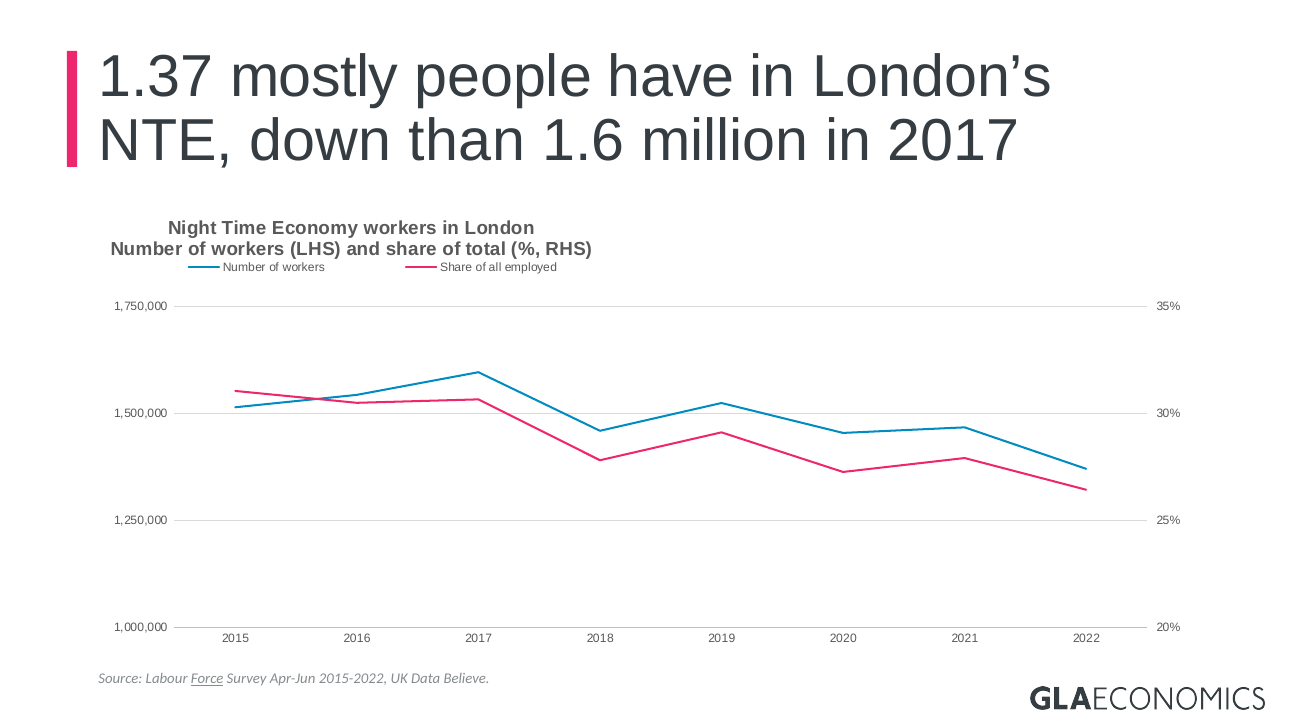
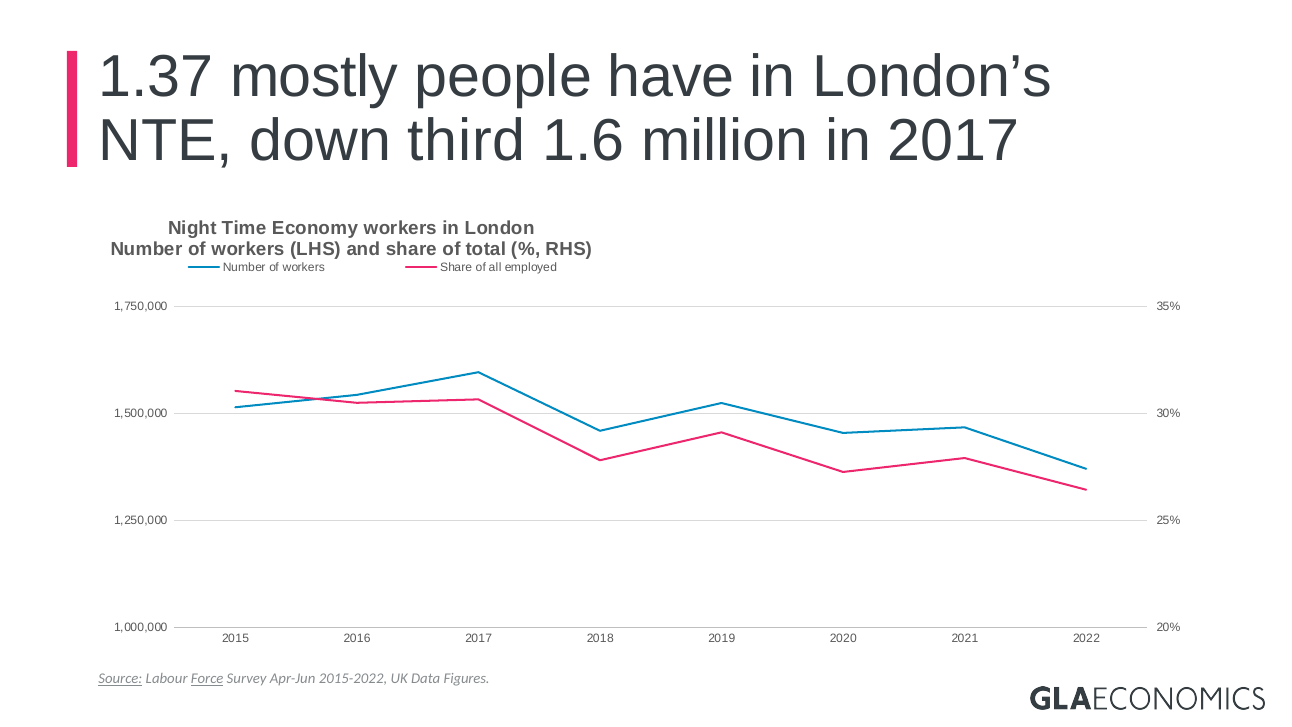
than: than -> third (467, 140)
Source underline: none -> present (120, 679)
Believe: Believe -> Figures (467, 679)
